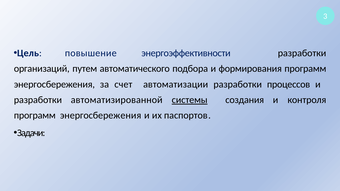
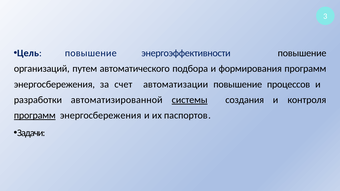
энергоэффективности разработки: разработки -> повышение (302, 53)
автоматизации разработки: разработки -> повышение (238, 84)
программ underline: none -> present (35, 116)
